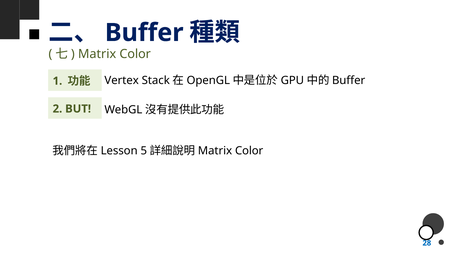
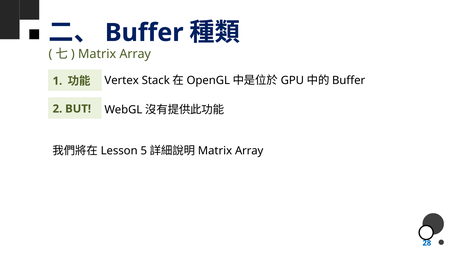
Matrix Color: Color -> Array (135, 54)
Color: Color -> Array (249, 151)
